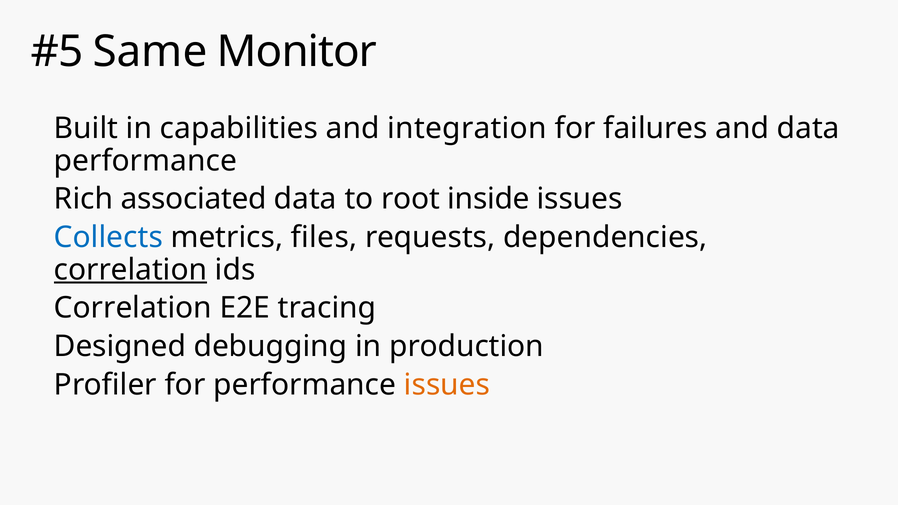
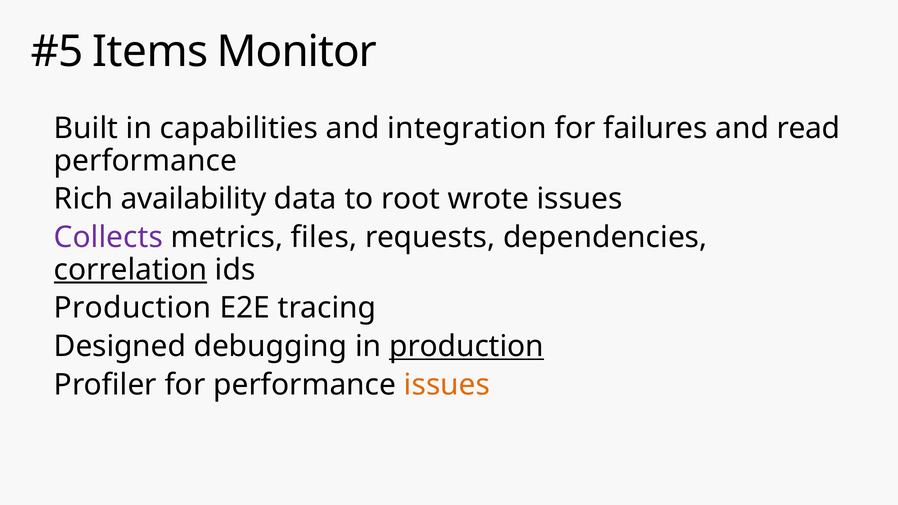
Same: Same -> Items (150, 52)
and data: data -> read (808, 128)
associated: associated -> availability (194, 199)
inside: inside -> wrote (488, 199)
Collects colour: blue -> purple (108, 237)
Correlation: Correlation -> Production (133, 308)
production underline: none -> present (467, 346)
